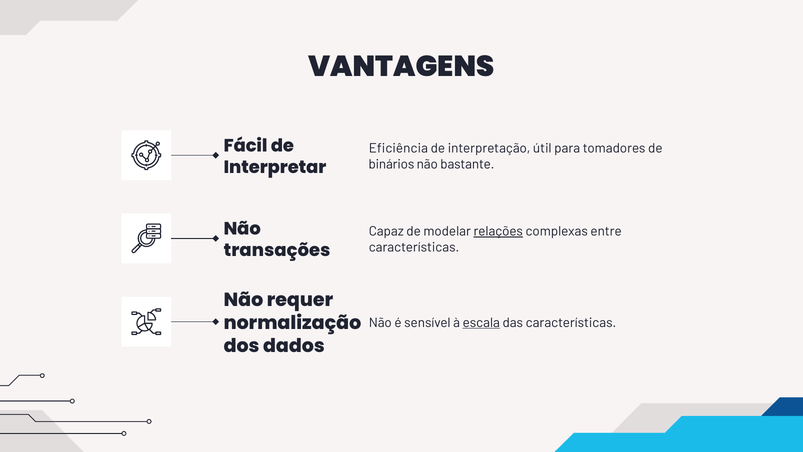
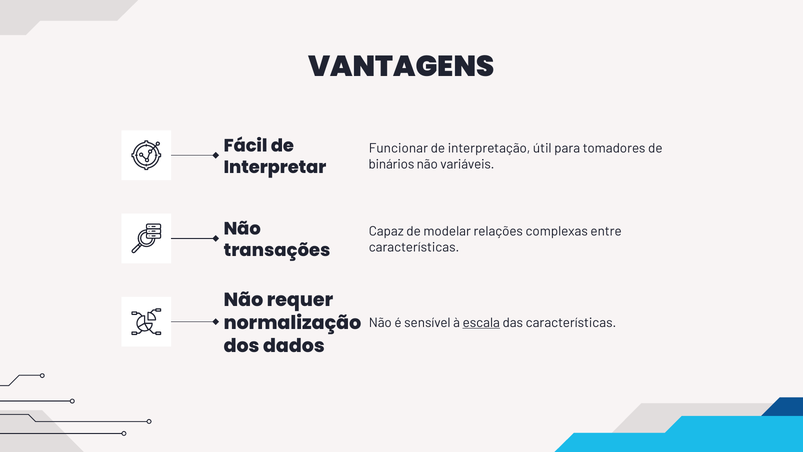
Eficiência: Eficiência -> Funcionar (398, 148)
bastante: bastante -> variáveis (467, 164)
relações underline: present -> none (498, 231)
